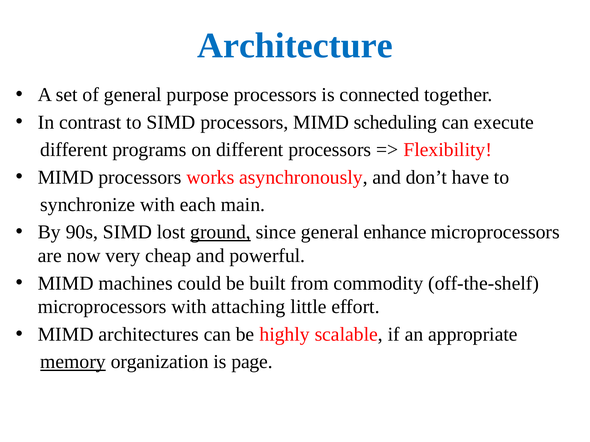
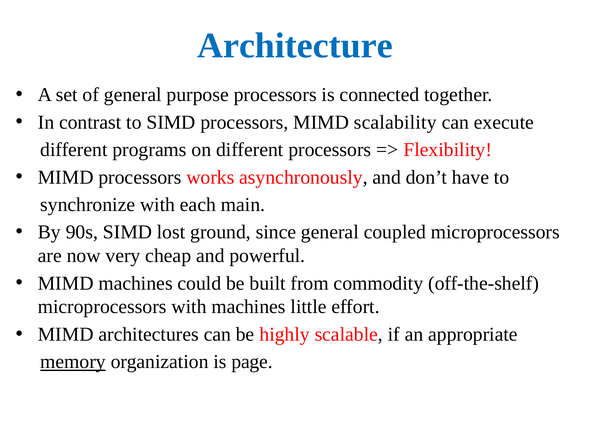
scheduling: scheduling -> scalability (395, 122)
ground underline: present -> none (221, 232)
enhance: enhance -> coupled (395, 232)
with attaching: attaching -> machines (249, 307)
